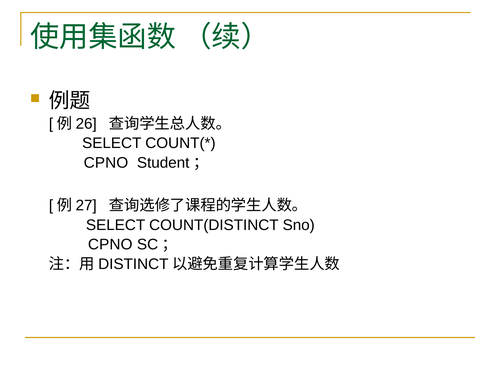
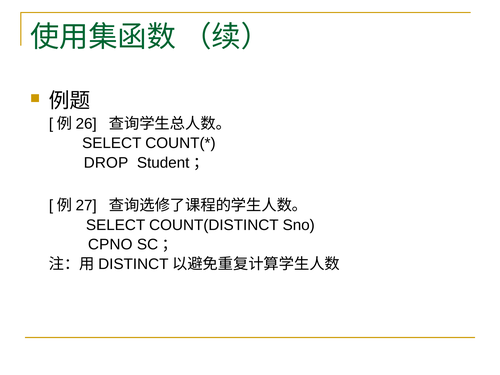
CPNO: CPNO -> DROP (106, 163)
